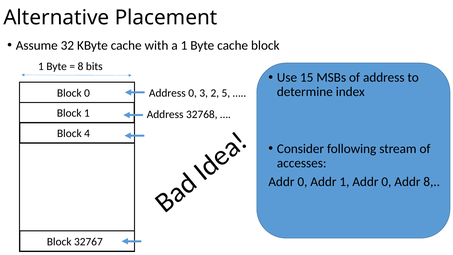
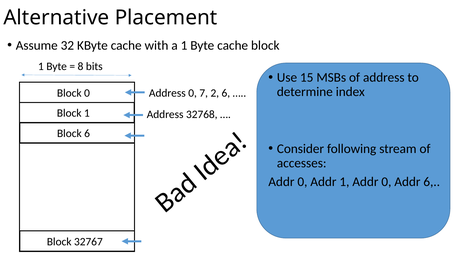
3: 3 -> 7 (204, 93)
2 5: 5 -> 6 (226, 93)
Block 4: 4 -> 6 (87, 133)
Addr 8: 8 -> 6 (432, 182)
